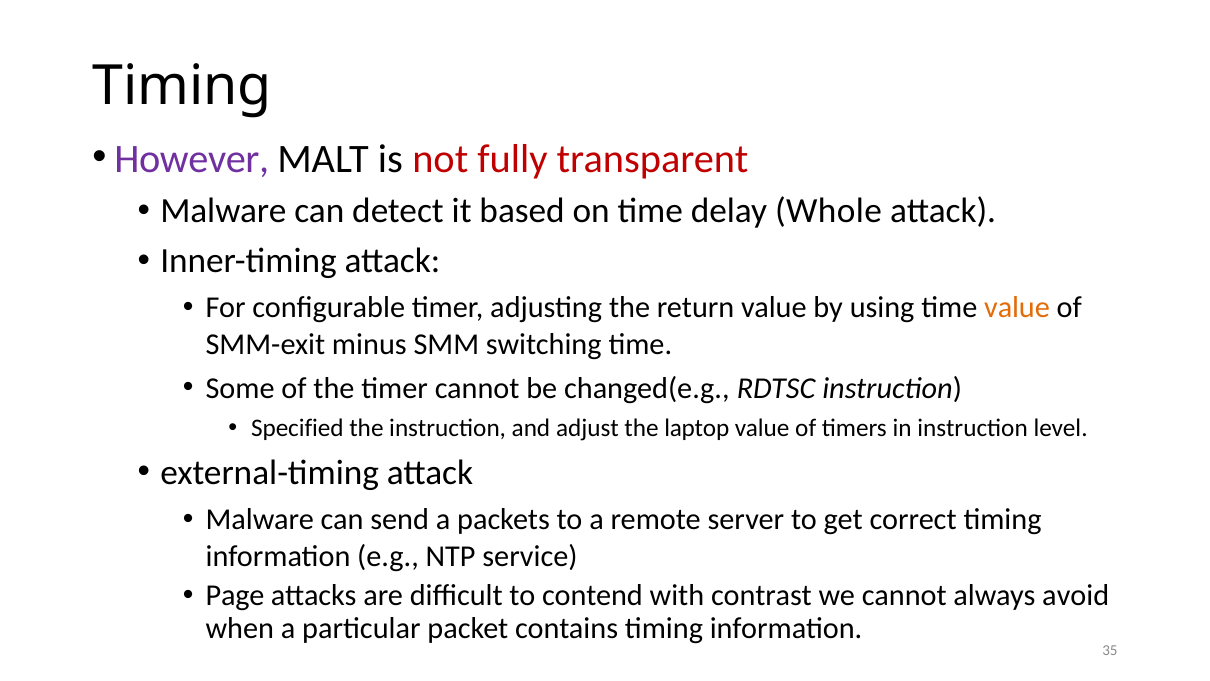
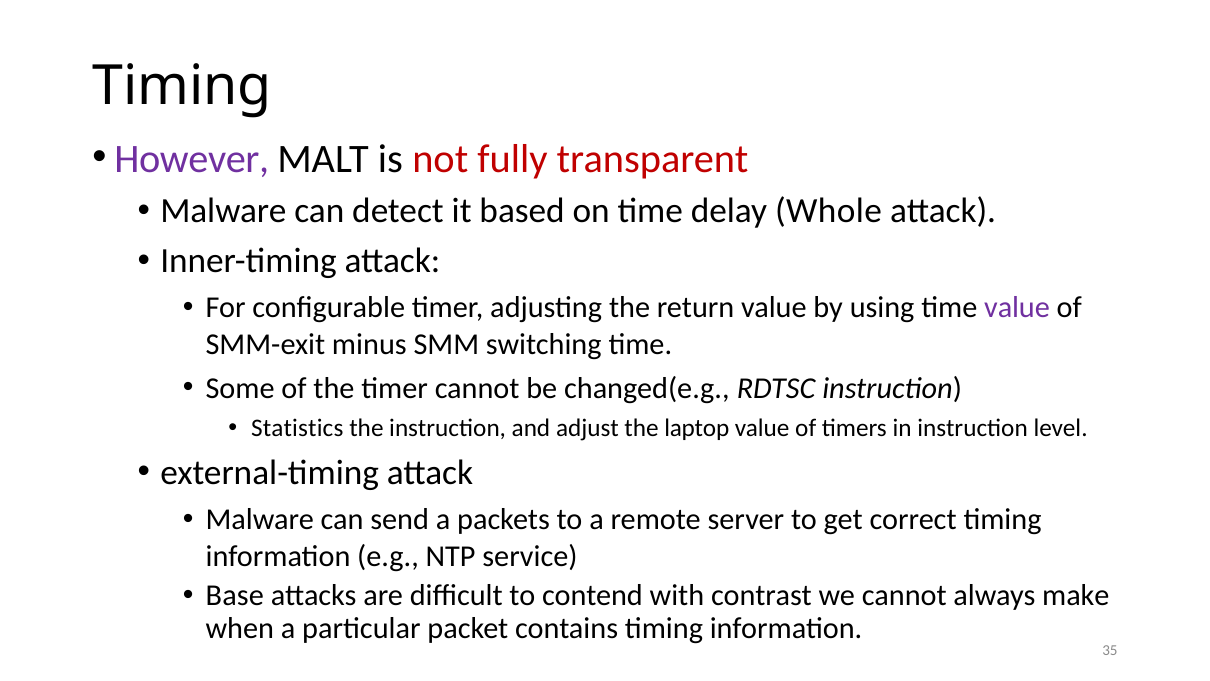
value colour: orange -> purple (1017, 308)
Specified: Specified -> Statistics (297, 428)
Page: Page -> Base (235, 596)
avoid: avoid -> make (1076, 596)
